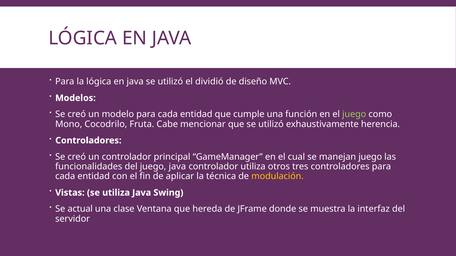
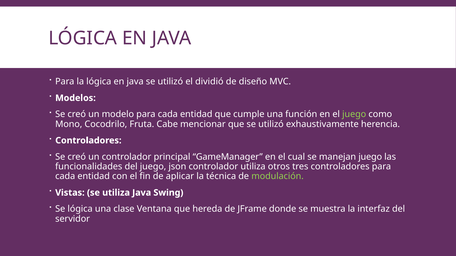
juego java: java -> json (177, 167)
modulación colour: yellow -> light green (278, 177)
Se actual: actual -> lógica (80, 209)
